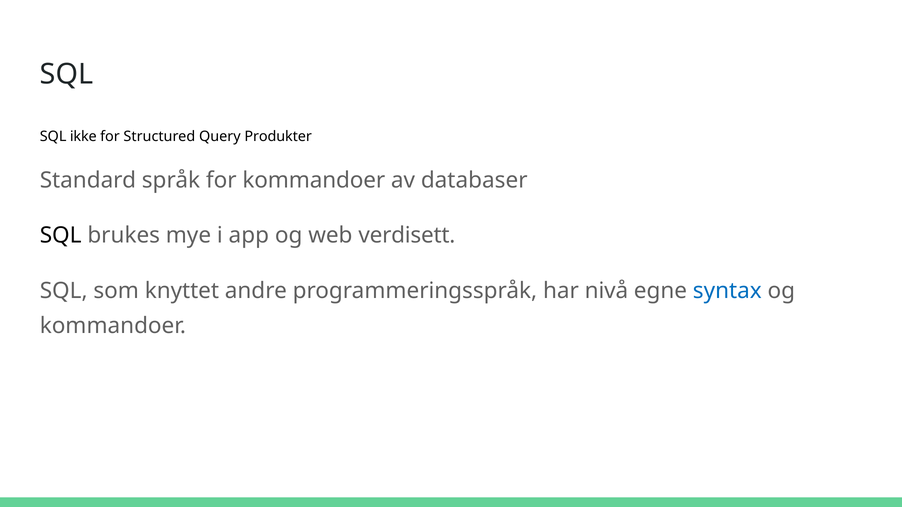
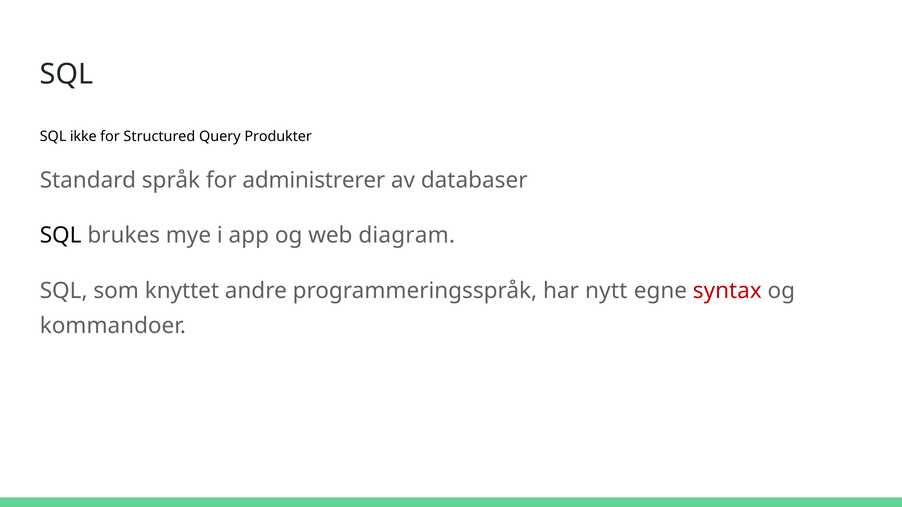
for kommandoer: kommandoer -> administrerer (314, 180)
verdisett: verdisett -> diagram (407, 236)
nivå: nivå -> nytt (606, 291)
syntax colour: blue -> red (727, 291)
